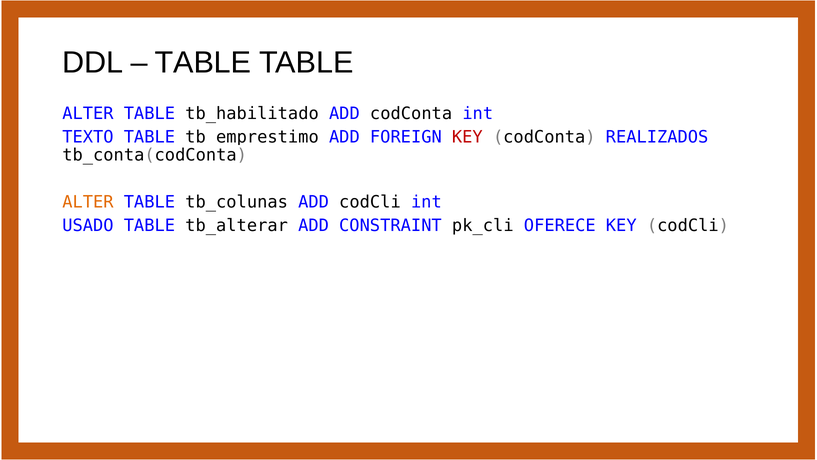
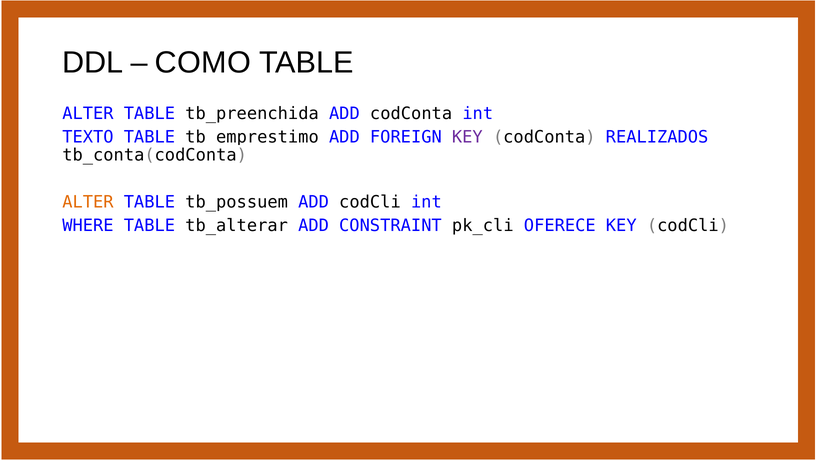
TABLE: TABLE -> COMO (203, 63)
tb_habilitado: tb_habilitado -> tb_preenchida (252, 113)
KEY colour: red -> purple (467, 137)
tb_colunas: tb_colunas -> tb_possuem (237, 202)
USADO: USADO -> WHERE (88, 226)
